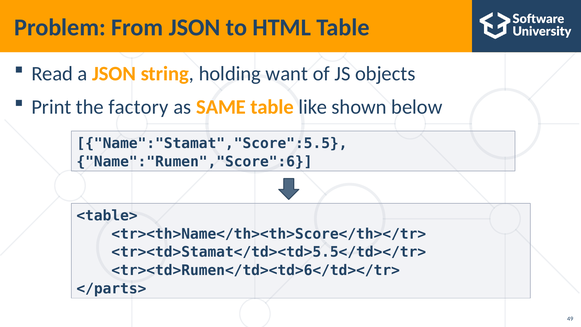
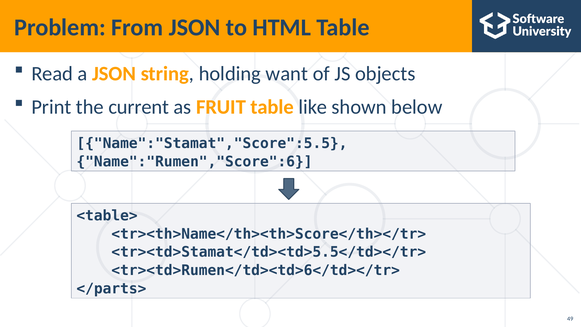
factory: factory -> current (139, 107)
SAME: SAME -> FRUIT (221, 107)
